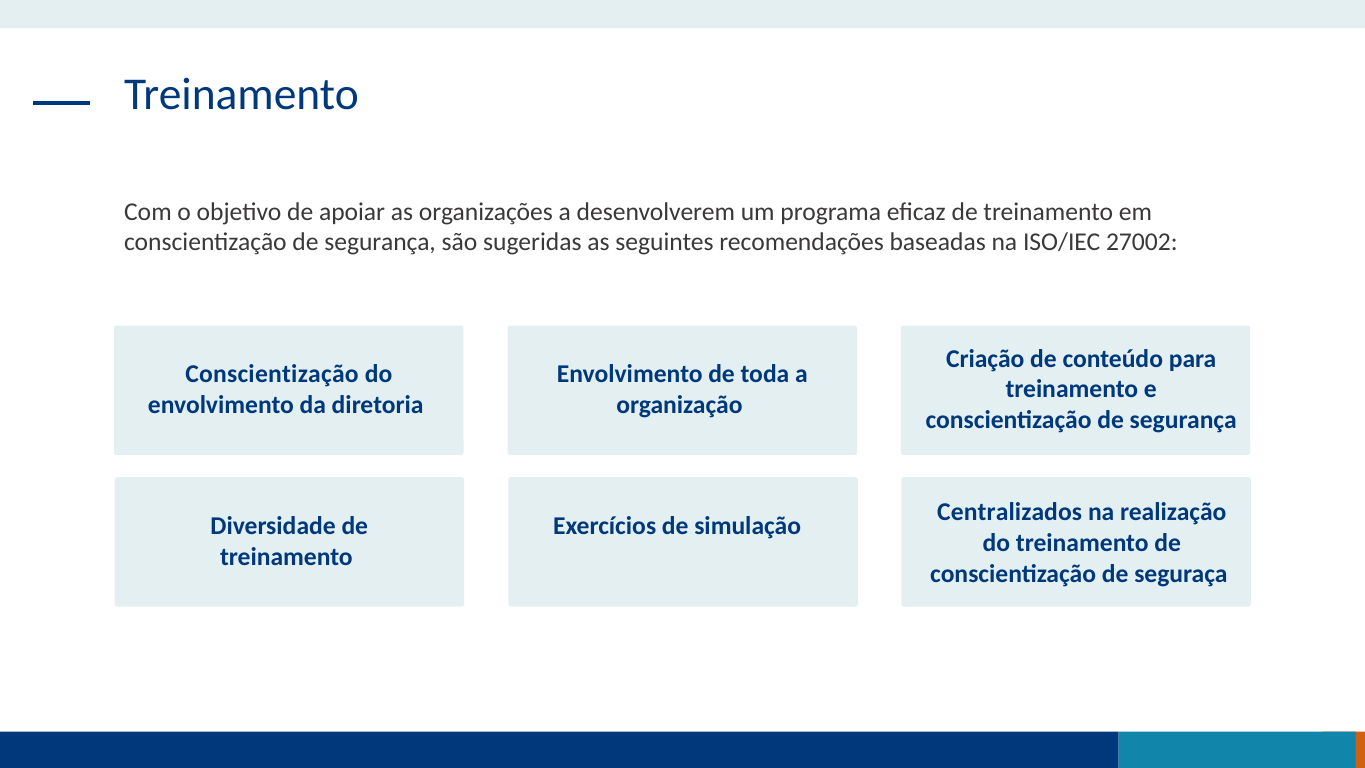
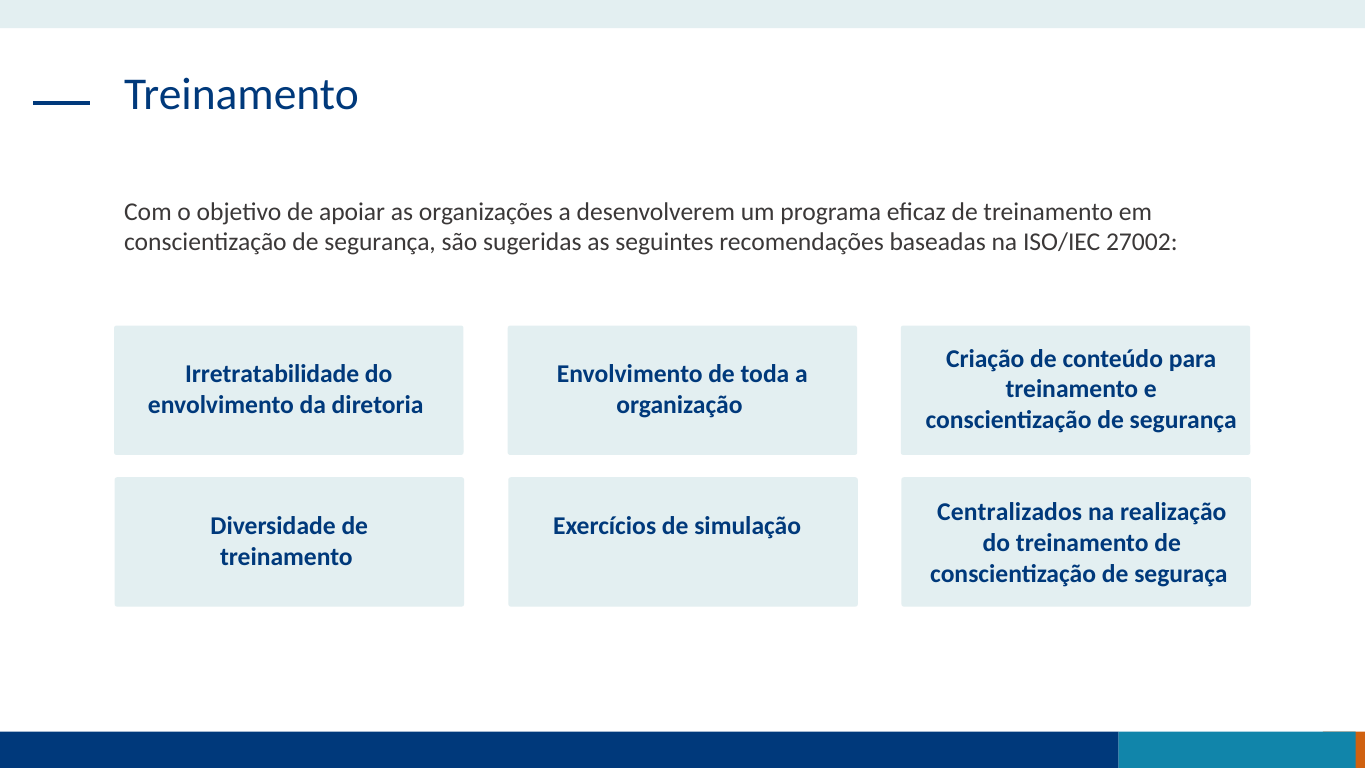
Conscientização: Conscientização -> Irretratabilidade (272, 374)
